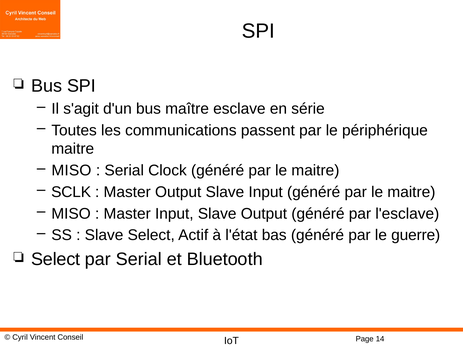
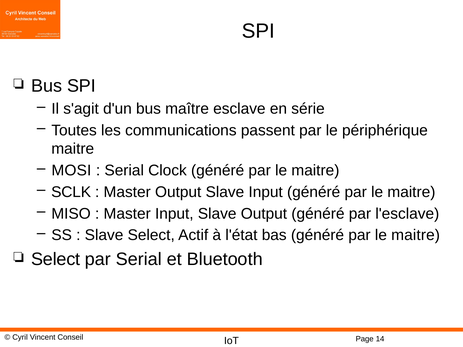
MISO: MISO -> MOSI (71, 171)
guerre: guerre -> maitre (416, 235)
